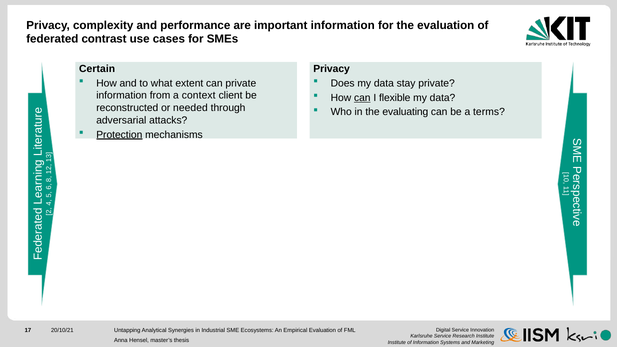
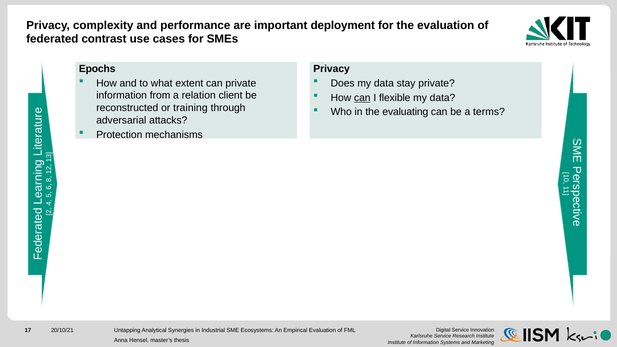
important information: information -> deployment (343, 25)
Certain: Certain -> Epochs (97, 69)
context: context -> relation (199, 96)
needed: needed -> training (190, 108)
Protection underline: present -> none (119, 135)
